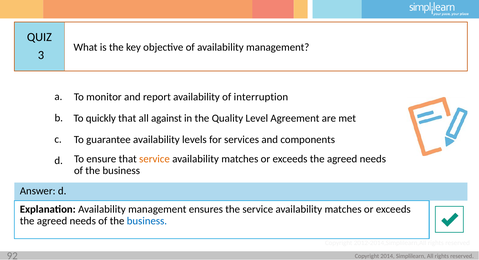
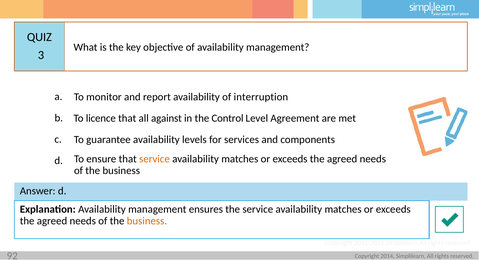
quickly: quickly -> licence (101, 118)
Quality: Quality -> Control (228, 118)
business colour: blue -> orange (147, 221)
